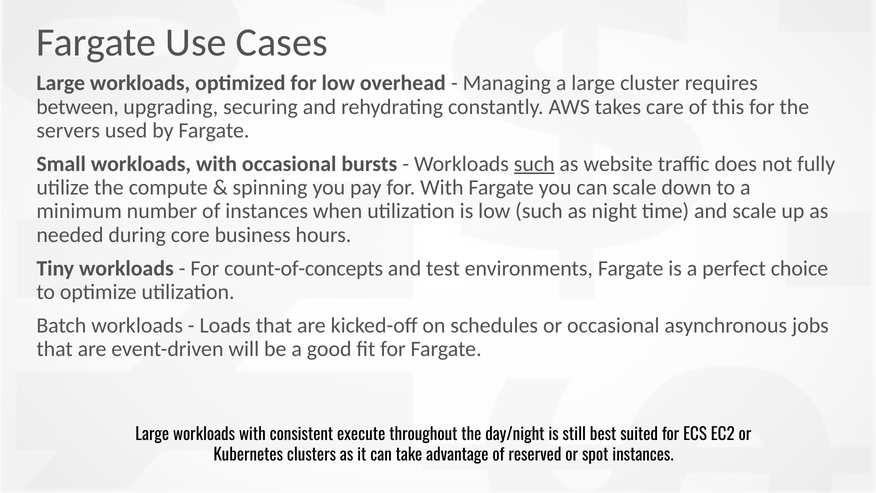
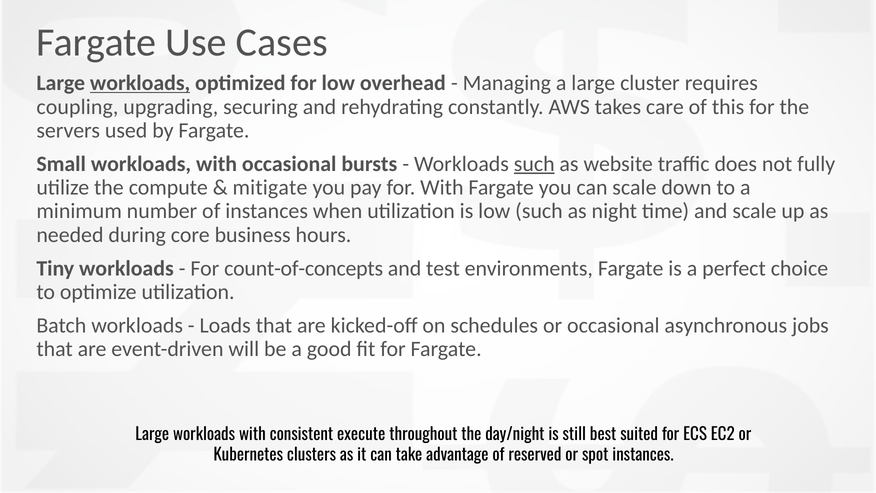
workloads underline: none -> present (140, 83)
between: between -> coupling (77, 107)
spinning: spinning -> mitigate (270, 187)
